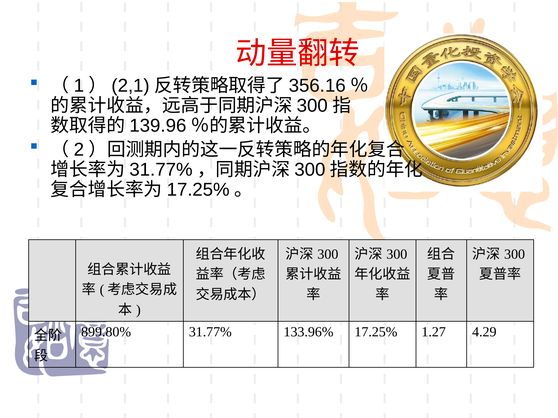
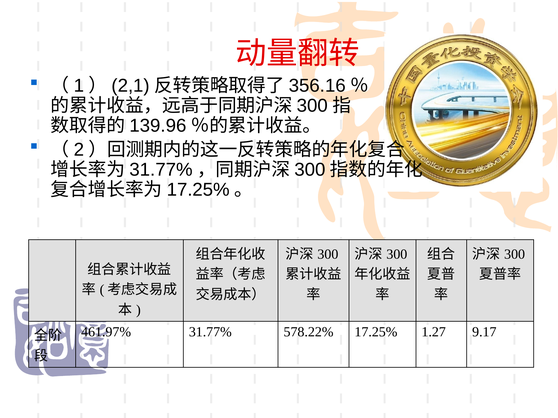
899.80%: 899.80% -> 461.97% (106, 332)
133.96%: 133.96% -> 578.22% (309, 332)
4.29: 4.29 -> 9.17 (484, 332)
